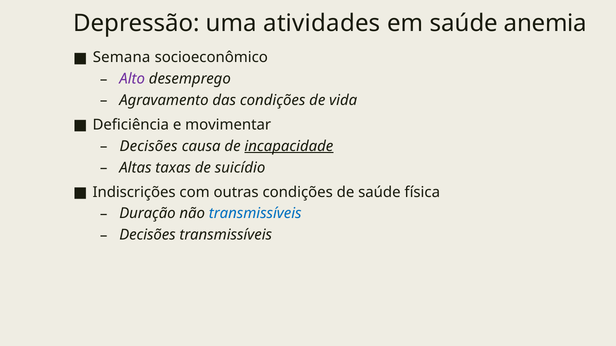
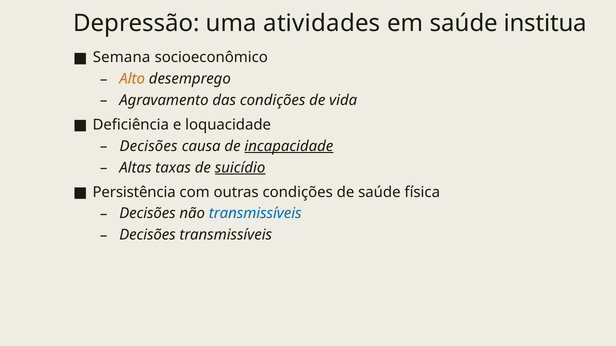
anemia: anemia -> institua (545, 23)
Alto colour: purple -> orange (132, 79)
movimentar: movimentar -> loquacidade (228, 125)
suicídio underline: none -> present (240, 168)
Indiscrições: Indiscrições -> Persistência (134, 192)
Duração: Duração -> Decisões (147, 214)
